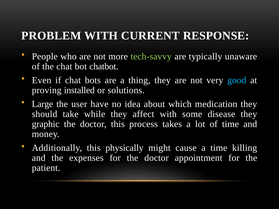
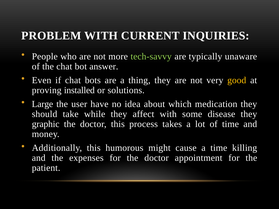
RESPONSE: RESPONSE -> INQUIRIES (216, 36)
chatbot: chatbot -> answer (104, 66)
good colour: light blue -> yellow (237, 80)
physically: physically -> humorous (124, 148)
